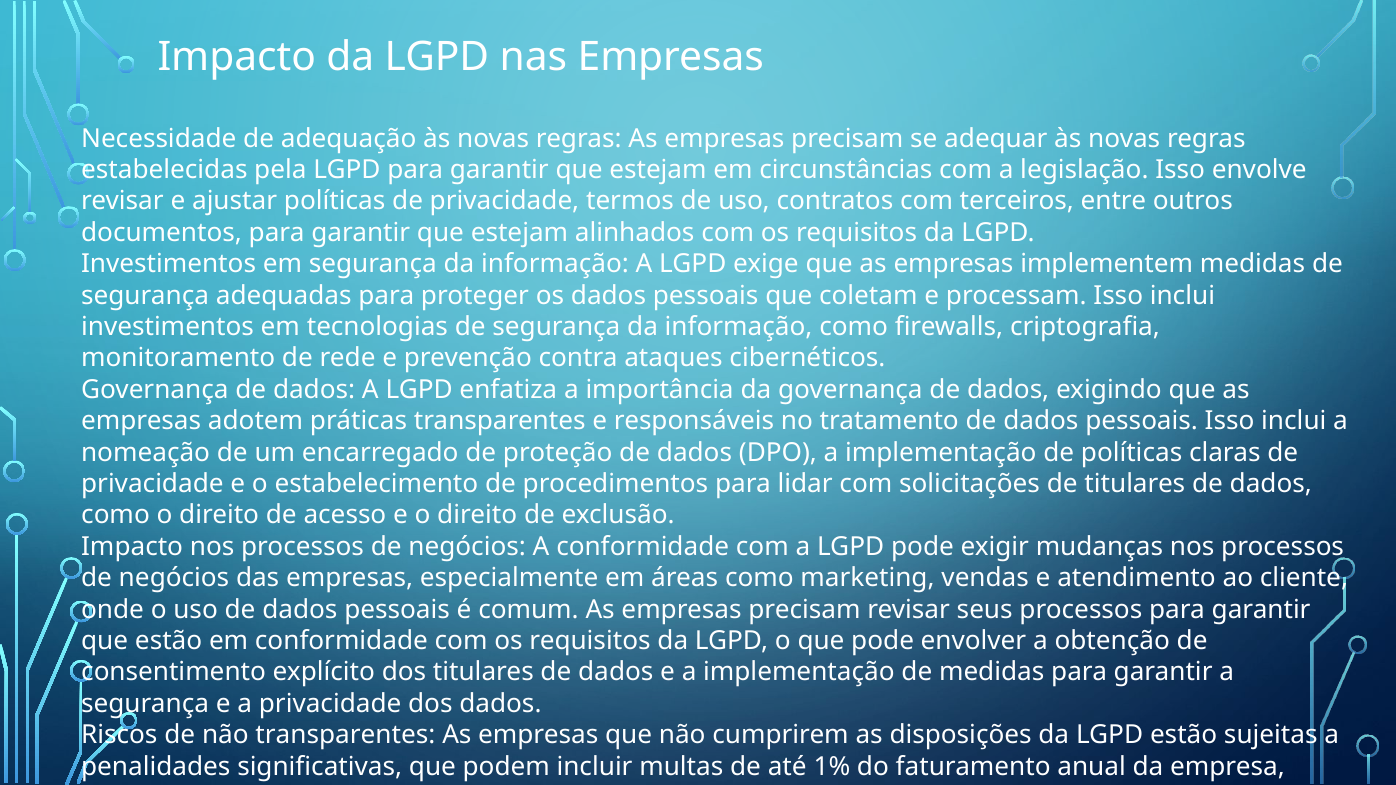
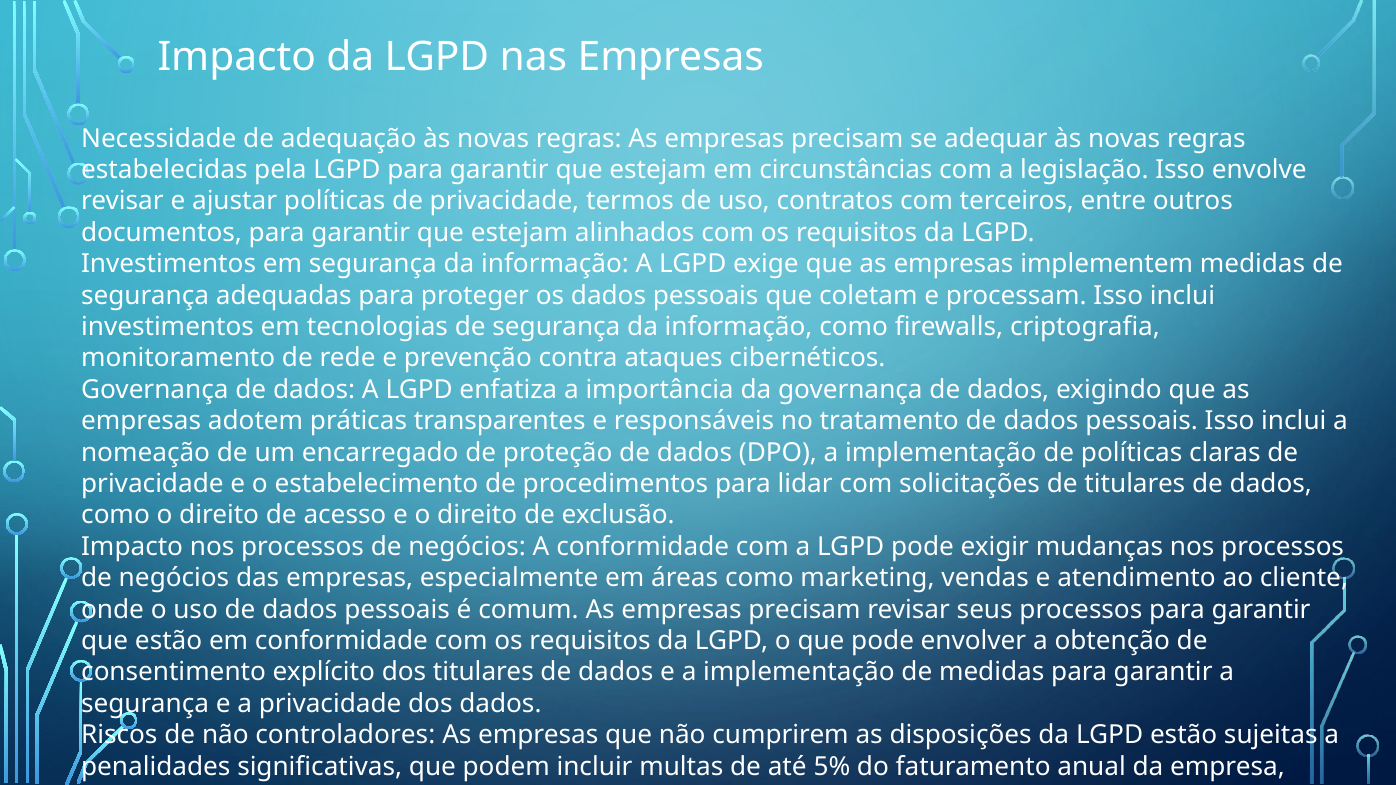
não transparentes: transparentes -> controladores (345, 735)
1%: 1% -> 5% (832, 767)
